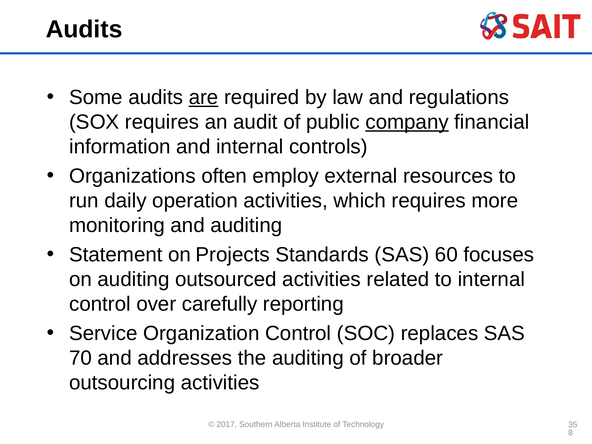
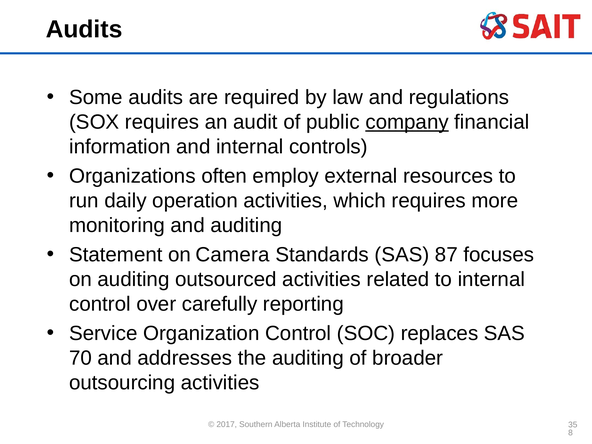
are underline: present -> none (204, 98)
Projects: Projects -> Camera (233, 255)
60: 60 -> 87 (446, 255)
